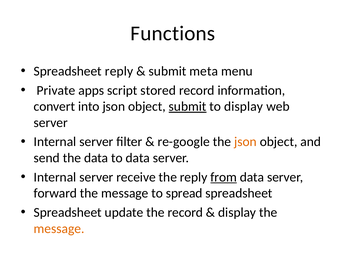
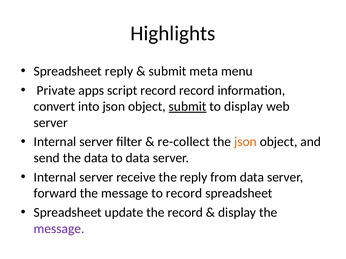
Functions: Functions -> Highlights (173, 33)
script stored: stored -> record (158, 91)
re-google: re-google -> re-collect (184, 142)
from underline: present -> none (224, 177)
to spread: spread -> record (184, 194)
message colour: orange -> purple (59, 229)
